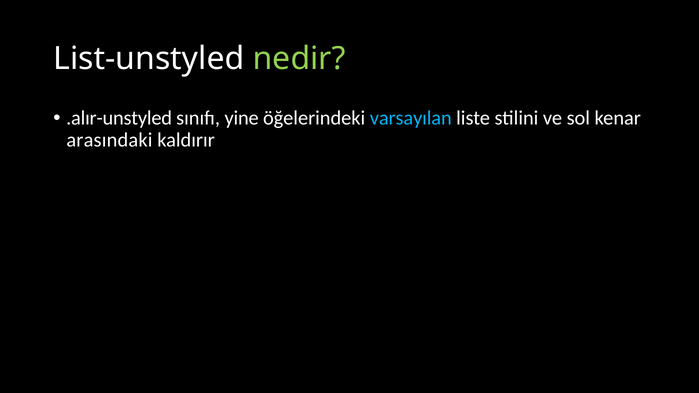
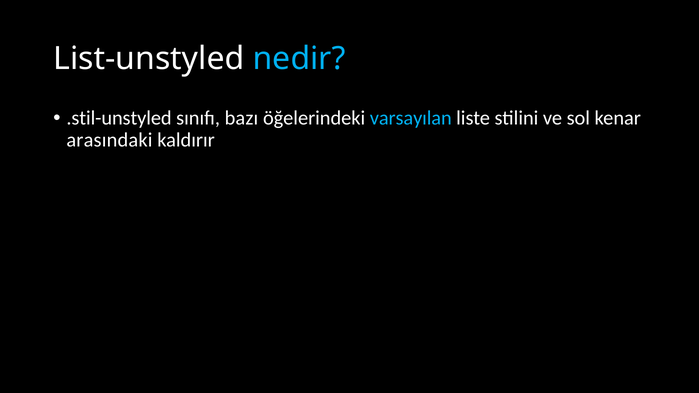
nedir colour: light green -> light blue (299, 59)
.alır-unstyled: .alır-unstyled -> .stil-unstyled (119, 118)
yine: yine -> bazı (241, 118)
